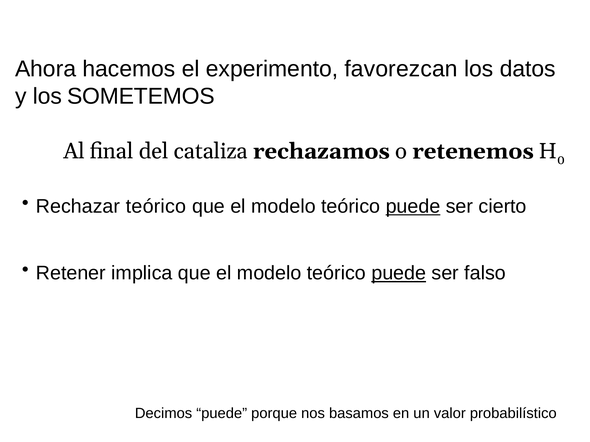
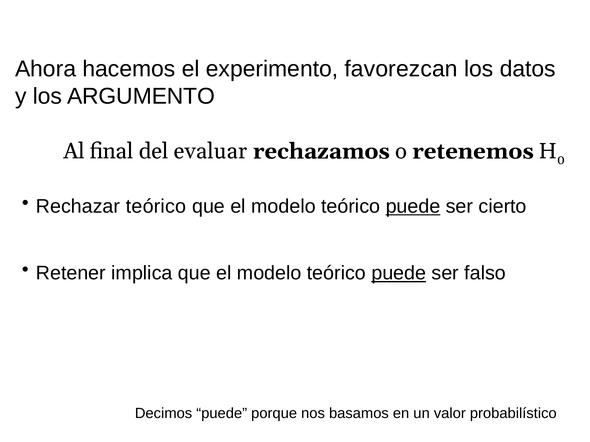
SOMETEMOS: SOMETEMOS -> ARGUMENTO (141, 97)
cataliza: cataliza -> evaluar (211, 151)
